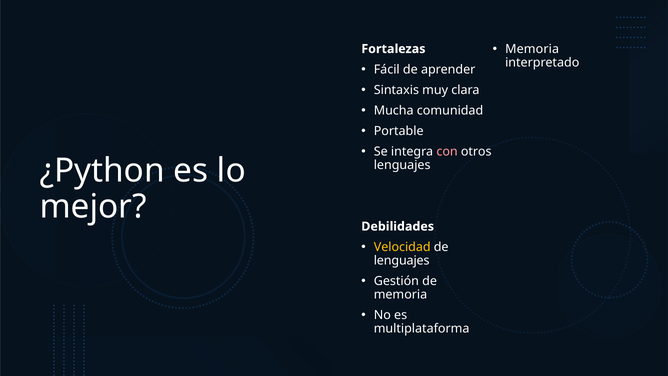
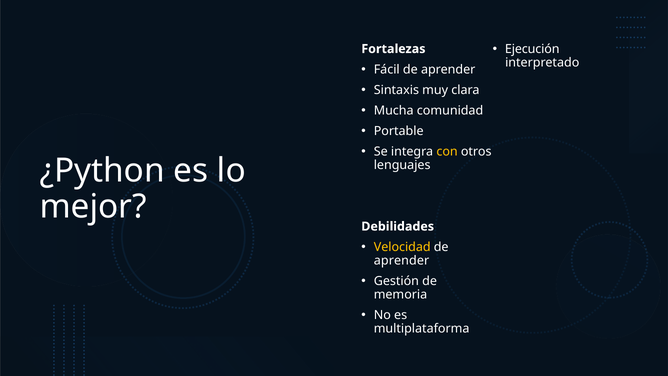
Memoria: Memoria -> Ejecución (532, 49)
con colour: pink -> yellow (447, 151)
lenguajes: lenguajes -> aprender (402, 260)
